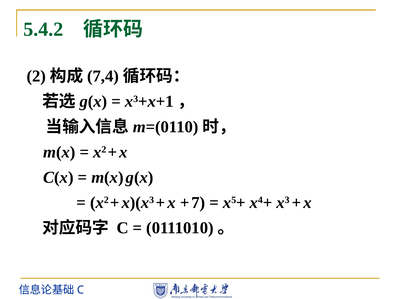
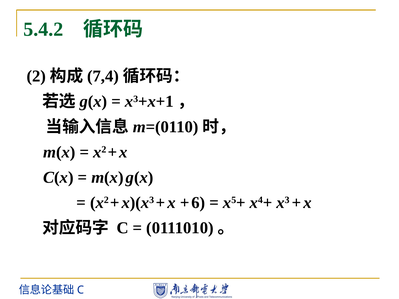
7: 7 -> 6 (198, 203)
